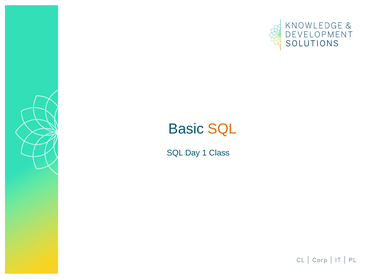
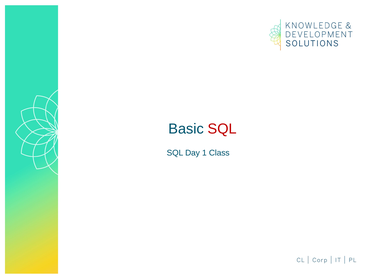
SQL colour: orange -> red (222, 129)
